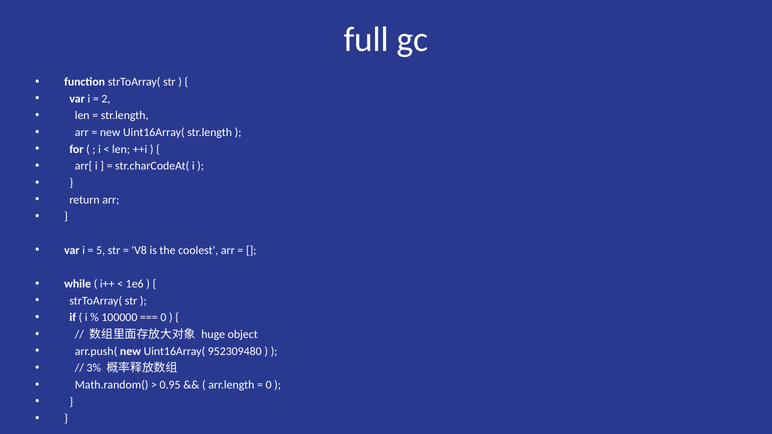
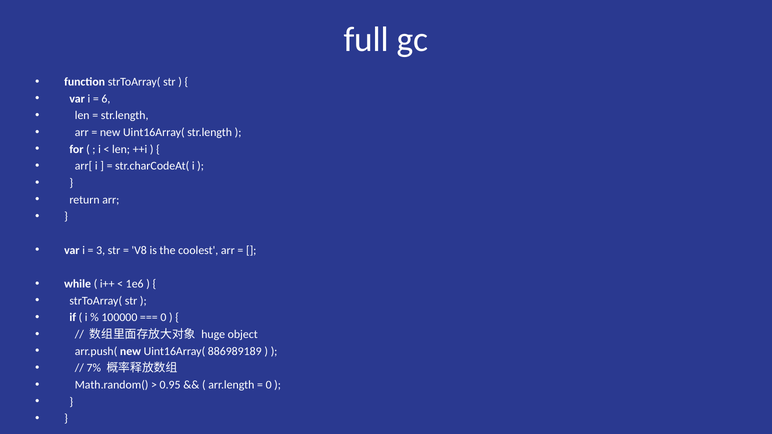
2: 2 -> 6 (106, 99)
5: 5 -> 3 (101, 250)
952309480: 952309480 -> 886989189 (235, 351)
3%: 3% -> 7% (94, 368)
